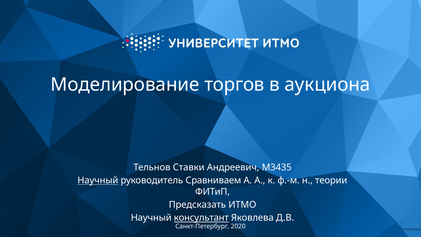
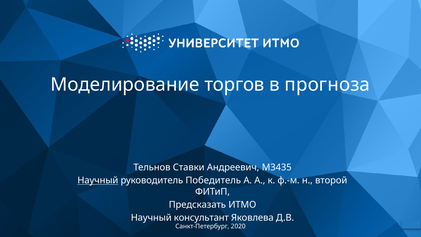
аукциона: аукциона -> прогноза (327, 85)
Сравниваем: Сравниваем -> Победитель (213, 180)
теории: теории -> второй (331, 180)
консультант underline: present -> none (201, 218)
